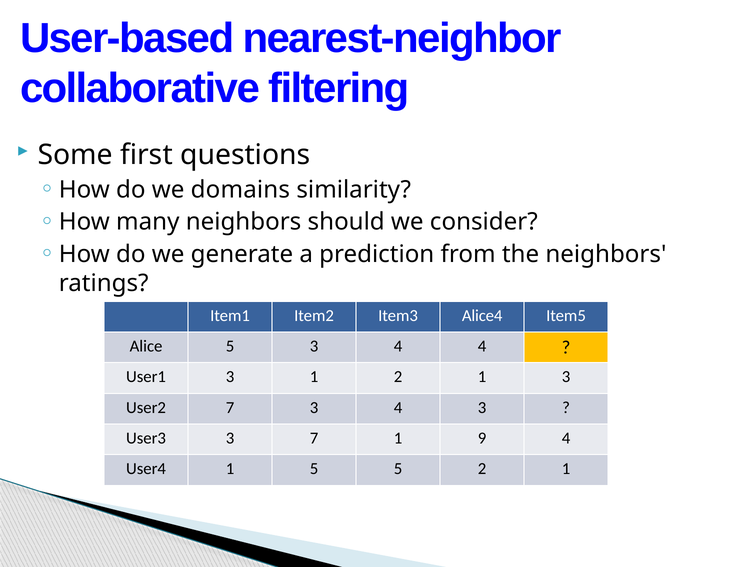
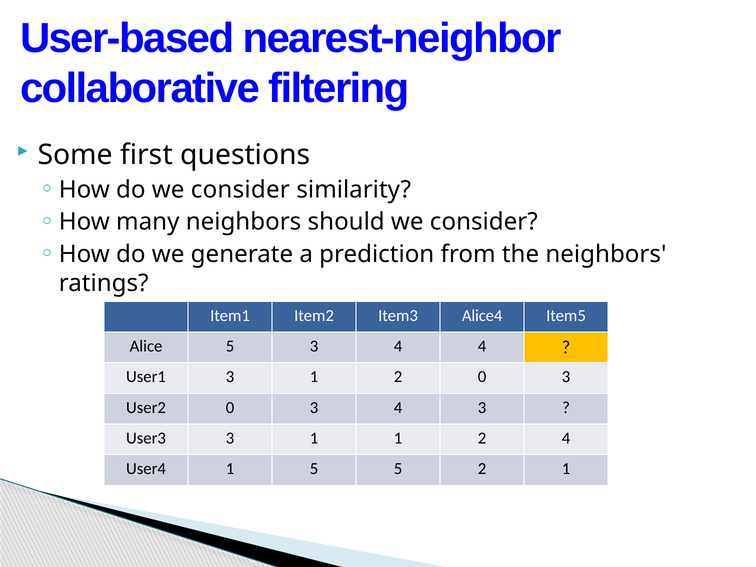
do we domains: domains -> consider (240, 190)
1 2 1: 1 -> 0 (482, 377)
User2 7: 7 -> 0 (230, 408)
User3 3 7: 7 -> 1 (314, 438)
9: 9 -> 2 (482, 438)
